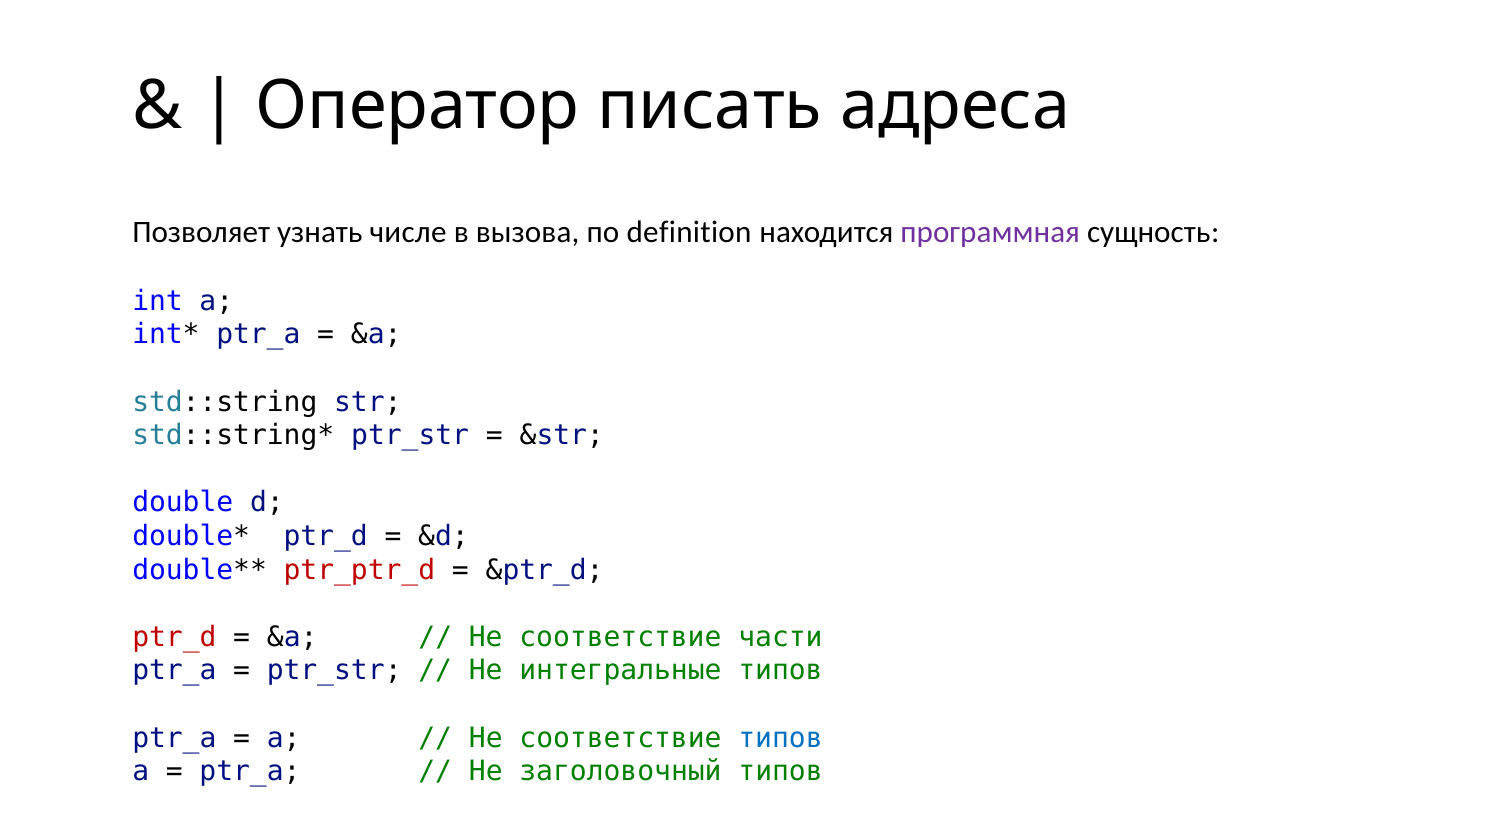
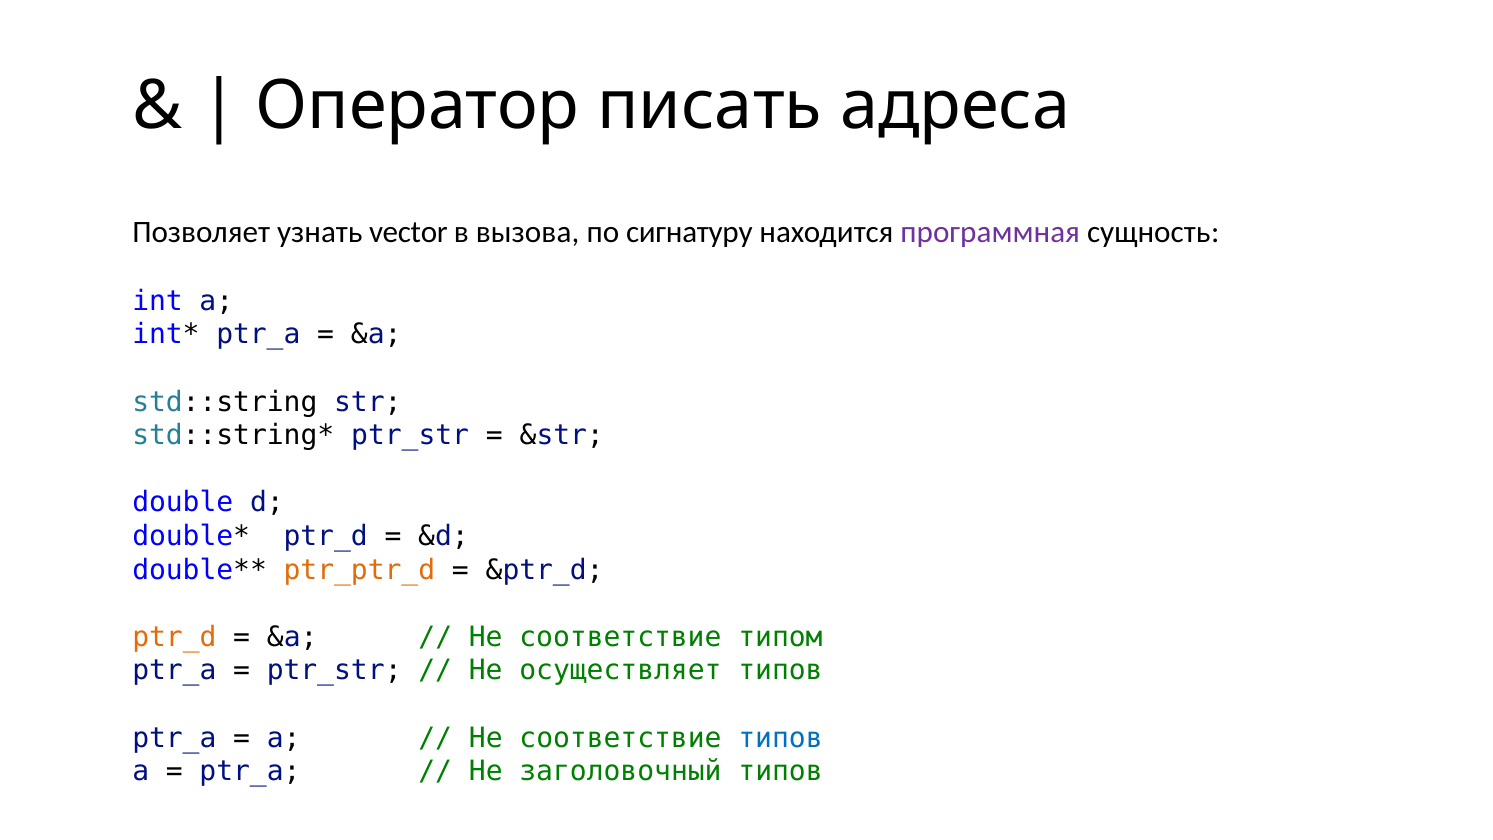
числе: числе -> vector (408, 232)
definition: definition -> сигнатуру (689, 232)
ptr_ptr_d colour: red -> orange (359, 570)
ptr_d colour: red -> orange (174, 637)
части: части -> типом (780, 637)
интегральные: интегральные -> осуществляет (620, 671)
